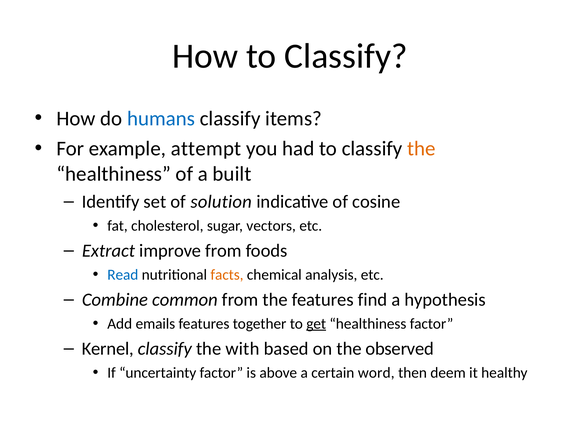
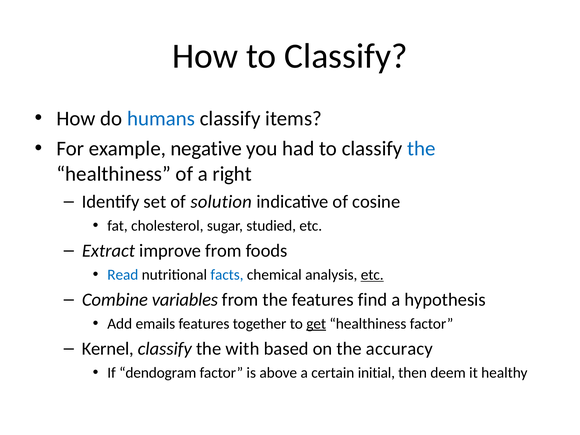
attempt: attempt -> negative (206, 149)
the colour: orange -> blue (421, 149)
built: built -> right (232, 174)
vectors: vectors -> studied (271, 226)
facts colour: orange -> blue (227, 275)
etc underline: none -> present (372, 275)
common: common -> variables (185, 300)
observed: observed -> accuracy (399, 349)
uncertainty: uncertainty -> dendogram (158, 373)
word: word -> initial (376, 373)
